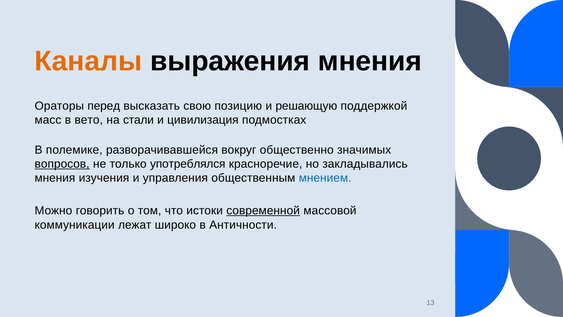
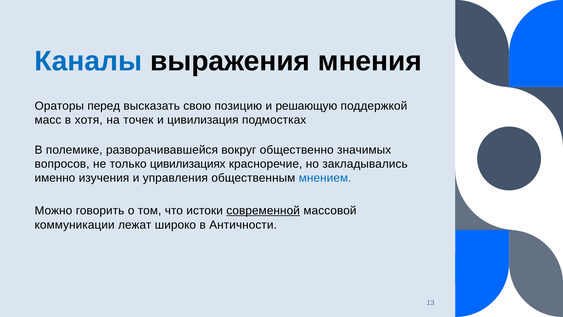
Каналы colour: orange -> blue (88, 61)
вето: вето -> хотя (89, 120)
стали: стали -> точек (138, 120)
вопросов underline: present -> none (62, 164)
употреблялся: употреблялся -> цивилизациях (188, 164)
мнения: мнения -> именно (55, 178)
